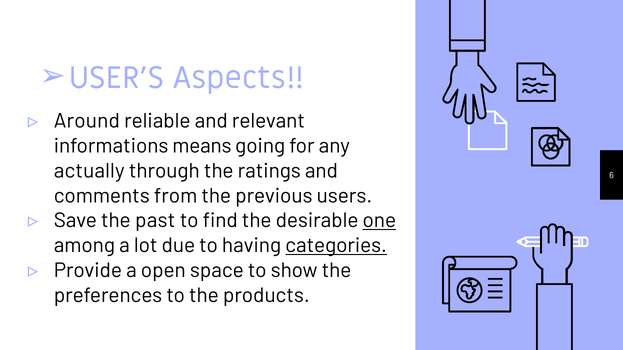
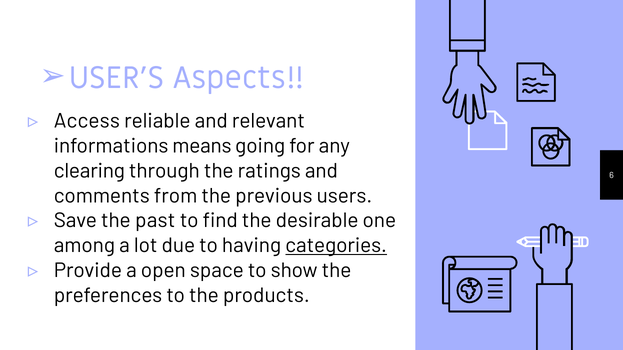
Around: Around -> Access (87, 121)
actually: actually -> clearing (89, 171)
one underline: present -> none (379, 221)
